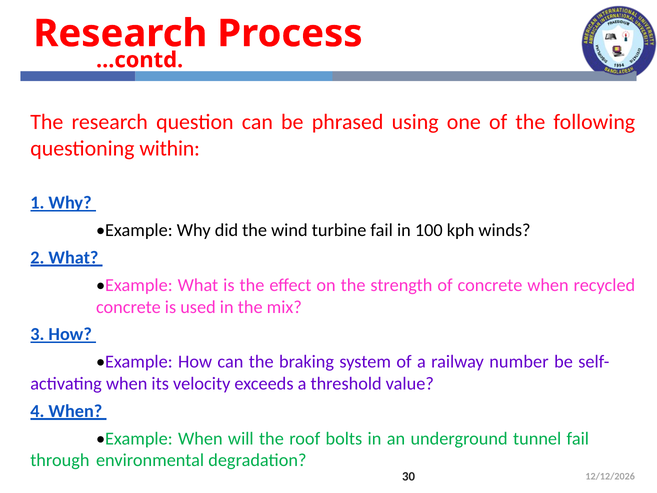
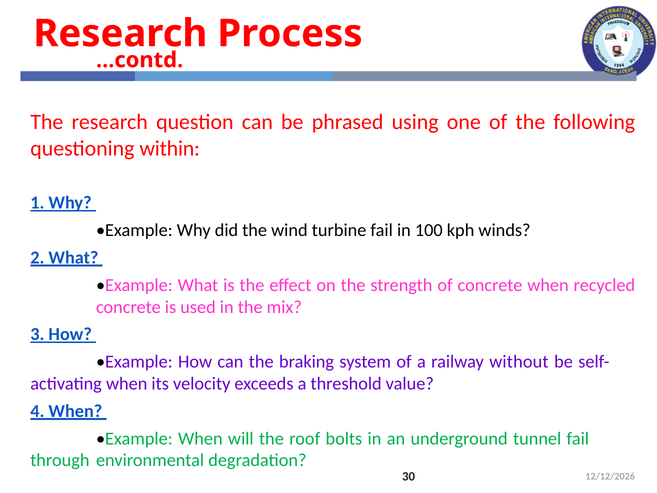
number: number -> without (519, 362)
